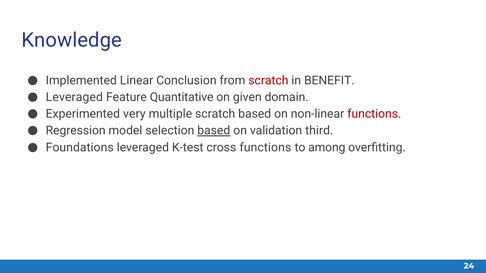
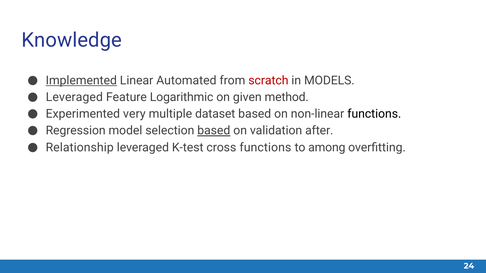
Implemented underline: none -> present (81, 81)
Conclusion: Conclusion -> Automated (186, 81)
BENEFIT: BENEFIT -> MODELS (329, 81)
Quantitative: Quantitative -> Logarithmic (182, 97)
domain: domain -> method (287, 97)
multiple scratch: scratch -> dataset (215, 114)
functions colour: red -> black (374, 114)
third: third -> after (319, 131)
Foundations: Foundations -> Relationship (80, 148)
